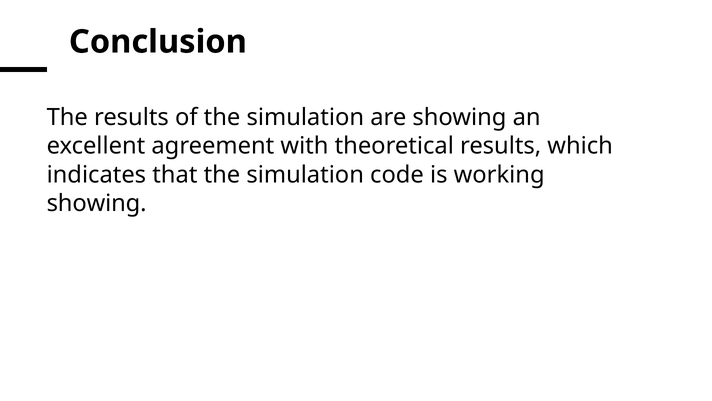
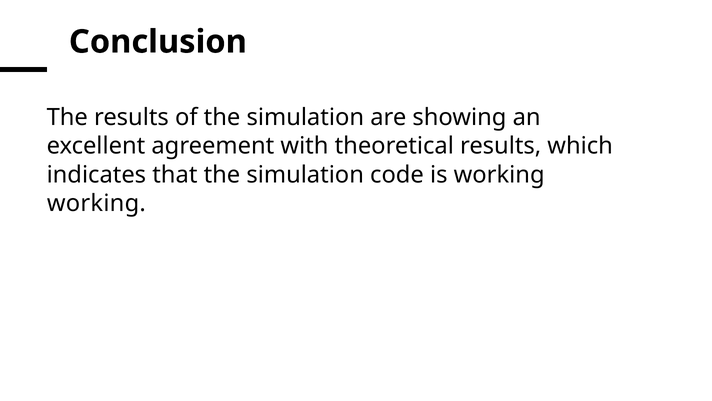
showing: showing -> working (96, 203)
